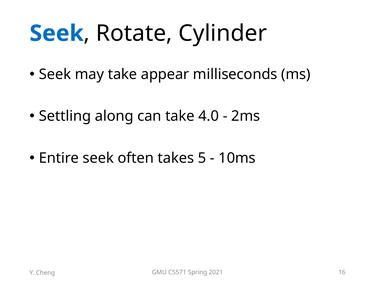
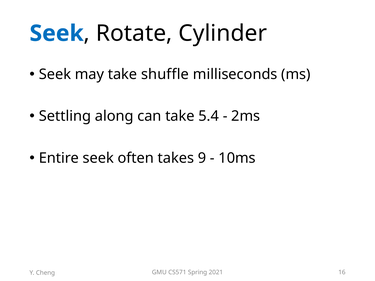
appear: appear -> shuffle (165, 74)
4.0: 4.0 -> 5.4 (209, 116)
5: 5 -> 9 (202, 158)
